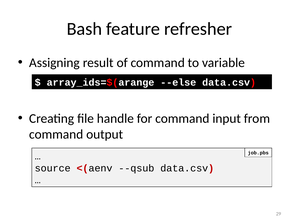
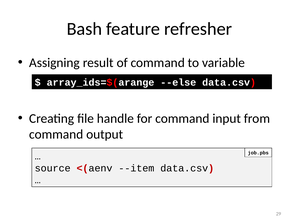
--qsub: --qsub -> --item (136, 168)
